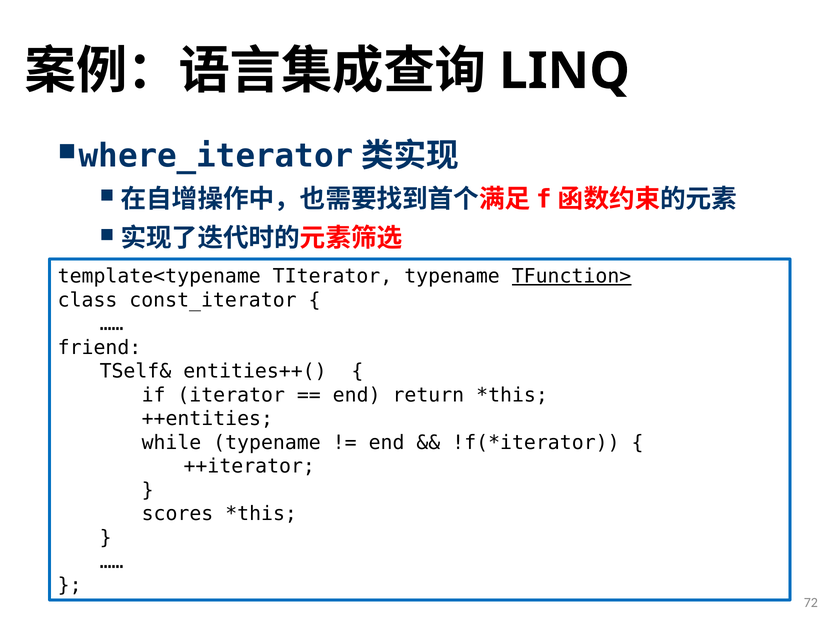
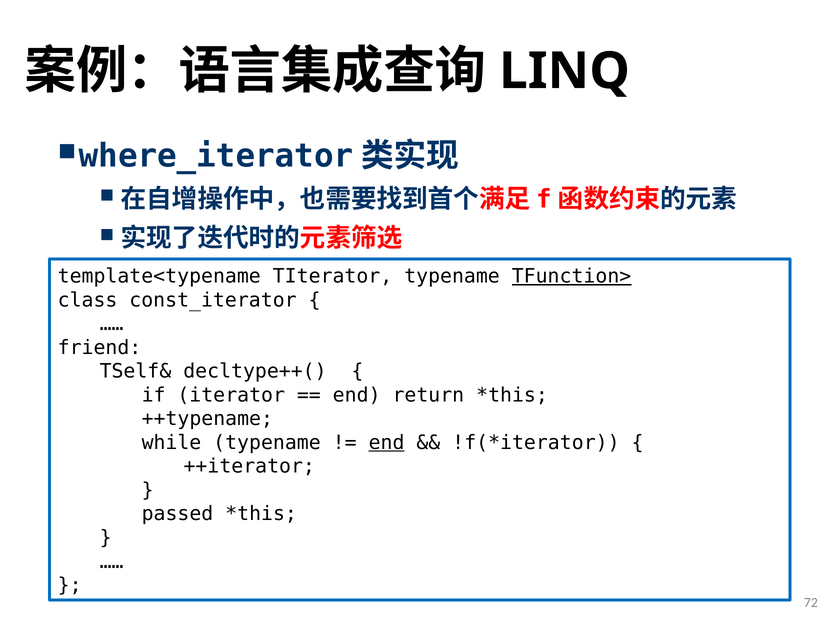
entities++(: entities++( -> decltype++( (255, 371)
++entities: ++entities -> ++typename (207, 419)
end underline: none -> present (387, 443)
scores: scores -> passed (177, 514)
